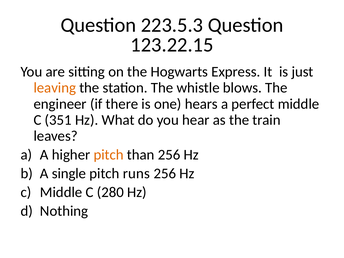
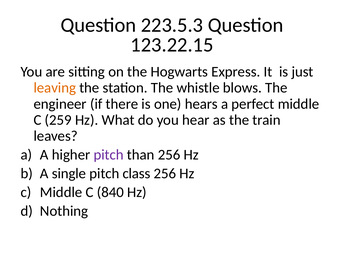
351: 351 -> 259 (58, 120)
pitch colour: orange -> purple (109, 155)
runs: runs -> class (137, 173)
280: 280 -> 840 (110, 192)
